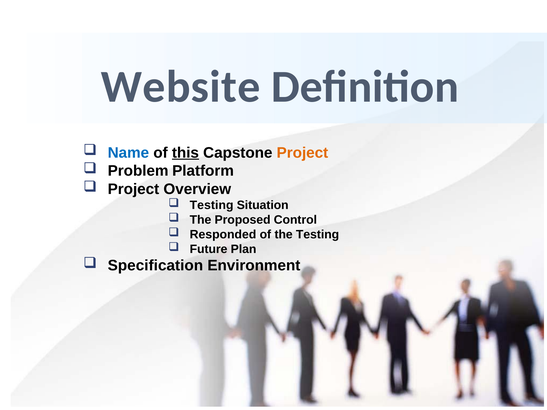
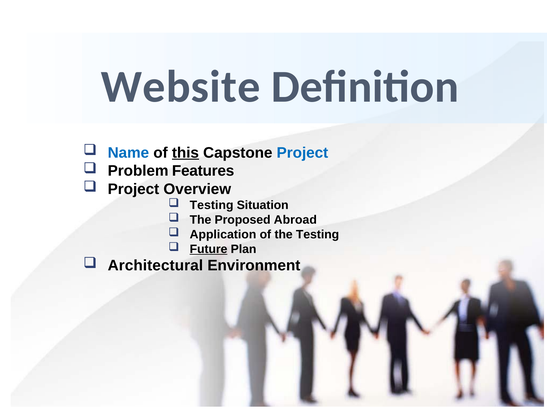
Project colour: orange -> blue (302, 153)
Platform: Platform -> Features (203, 171)
Control: Control -> Abroad (295, 220)
Responded: Responded -> Application (223, 235)
Future underline: none -> present (209, 249)
Specification: Specification -> Architectural (155, 266)
